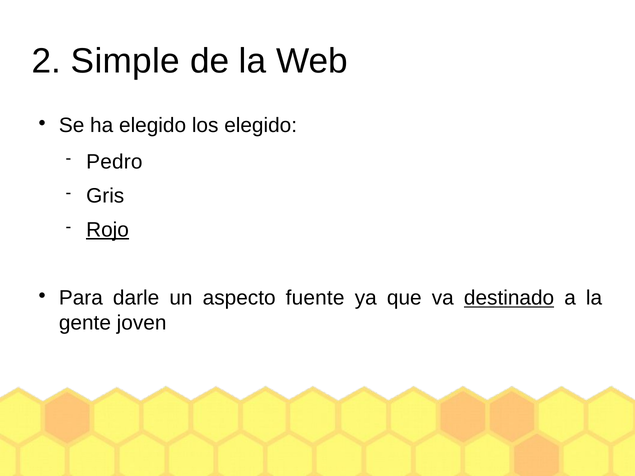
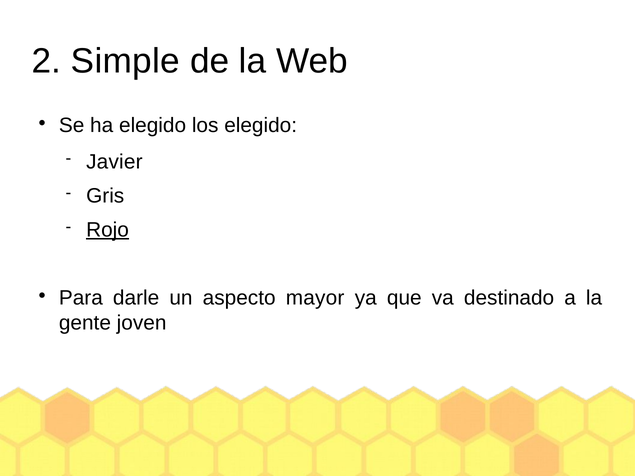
Pedro: Pedro -> Javier (114, 162)
fuente: fuente -> mayor (315, 298)
destinado underline: present -> none (509, 298)
